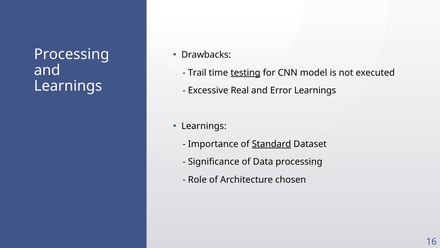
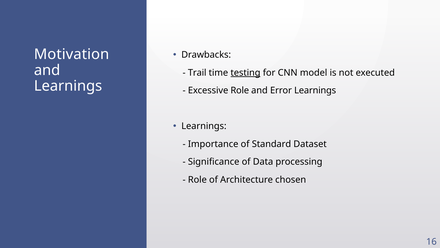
Processing: Processing -> Motivation (72, 54)
Excessive Real: Real -> Role (240, 90)
Standard underline: present -> none (271, 144)
